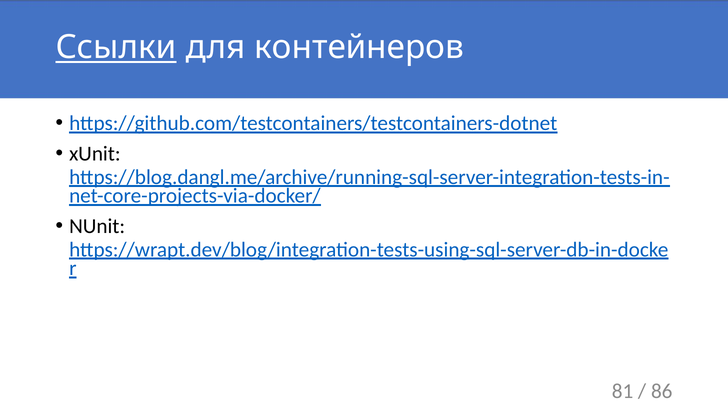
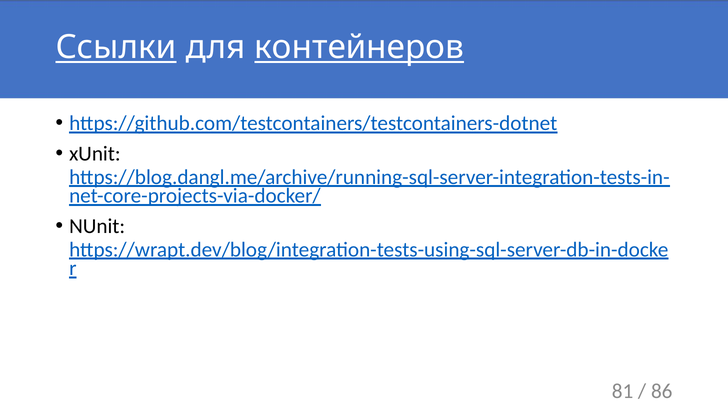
контейнеров underline: none -> present (359, 48)
